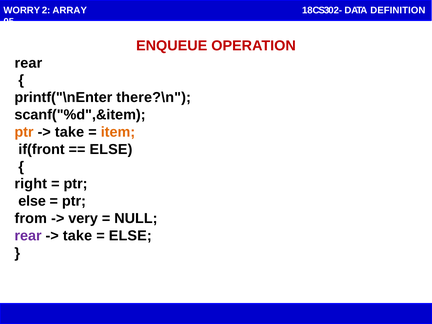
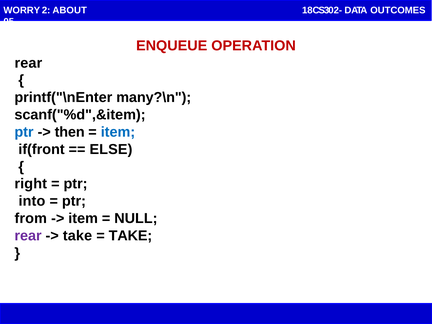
ARRAY: ARRAY -> ABOUT (70, 10)
DEFINITION: DEFINITION -> OUTCOMES (398, 10)
there?\n: there?\n -> many?\n (154, 97)
ptr colour: orange -> blue (24, 132)
take: take -> then (70, 132)
item colour: orange -> blue (118, 132)
else: else -> into (32, 201)
very: very -> item (83, 218)
ELSE: ELSE -> TAKE (130, 236)
